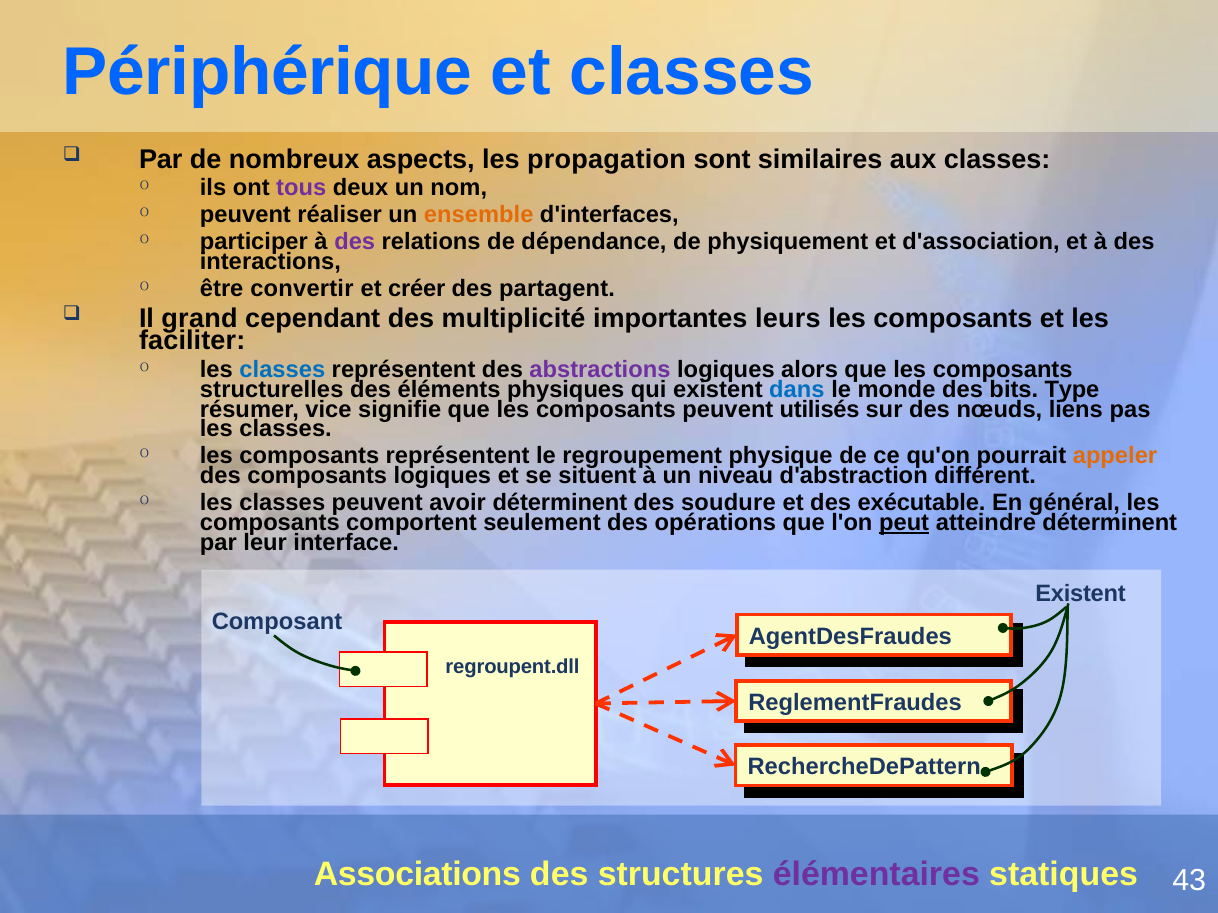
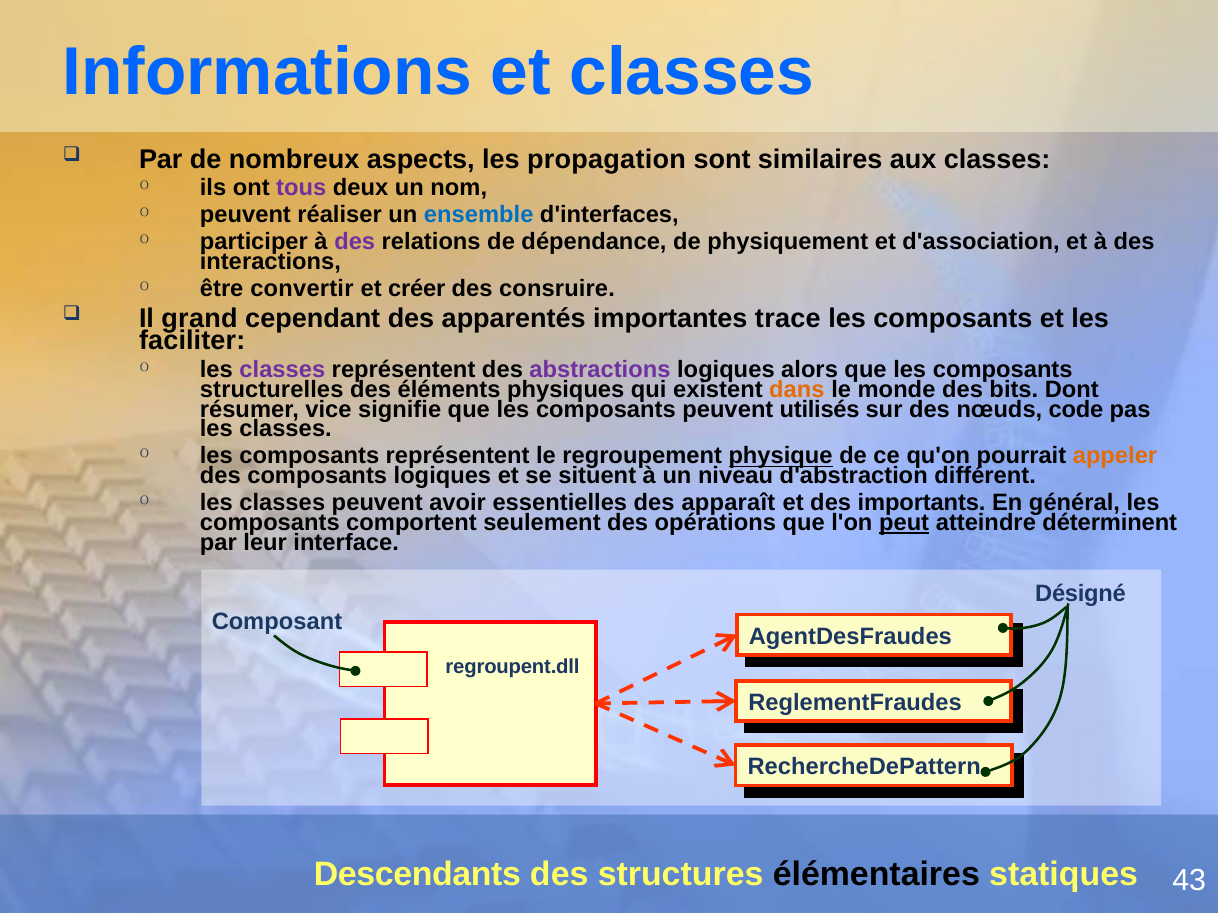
Périphérique: Périphérique -> Informations (267, 73)
ensemble colour: orange -> blue (479, 215)
partagent: partagent -> consruire (557, 289)
multiplicité: multiplicité -> apparentés (514, 318)
leurs: leurs -> trace (788, 318)
classes colour: blue -> purple (282, 370)
dans colour: blue -> orange (797, 390)
Type: Type -> Dont (1072, 390)
liens: liens -> code (1076, 409)
physique underline: none -> present (781, 456)
avoir déterminent: déterminent -> essentielles (560, 503)
soudure: soudure -> apparaît (728, 503)
exécutable: exécutable -> importants (922, 503)
Existent: Existent -> Désigné (1081, 594)
Associations: Associations -> Descendants (417, 875)
élémentaires colour: purple -> black (876, 875)
